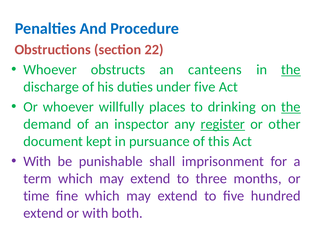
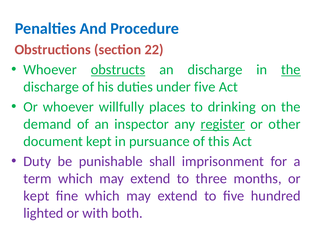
obstructs underline: none -> present (118, 70)
an canteens: canteens -> discharge (215, 70)
the underline: present -> none (291, 107)
With: With -> Duty (37, 162)
time: time -> kept (36, 196)
extend: extend -> lighted (43, 213)
